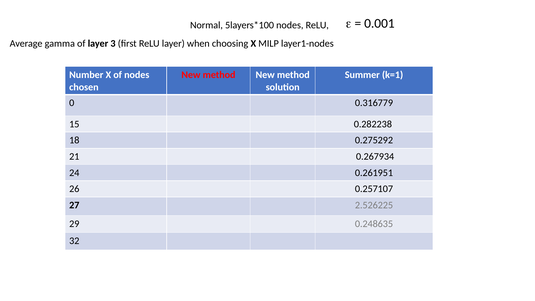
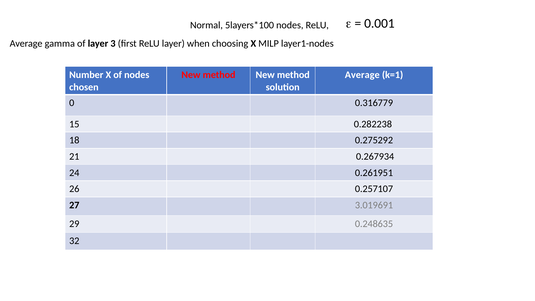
Summer: Summer -> Average (362, 75)
2.526225: 2.526225 -> 3.019691 (374, 205)
